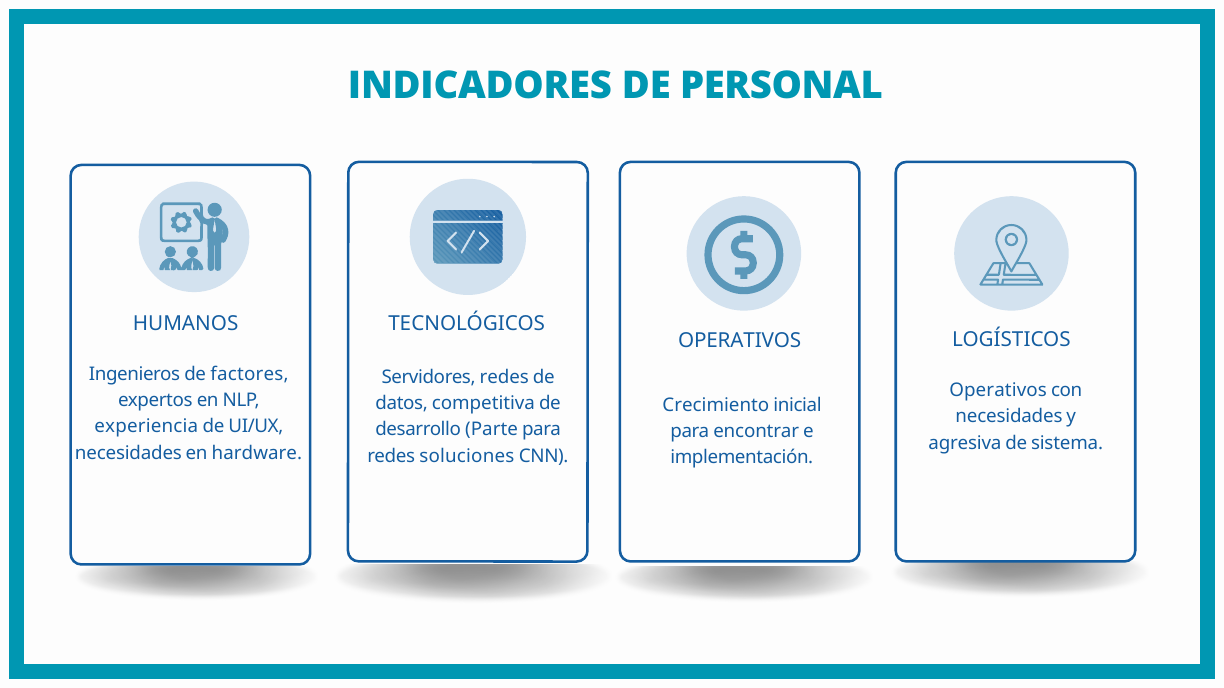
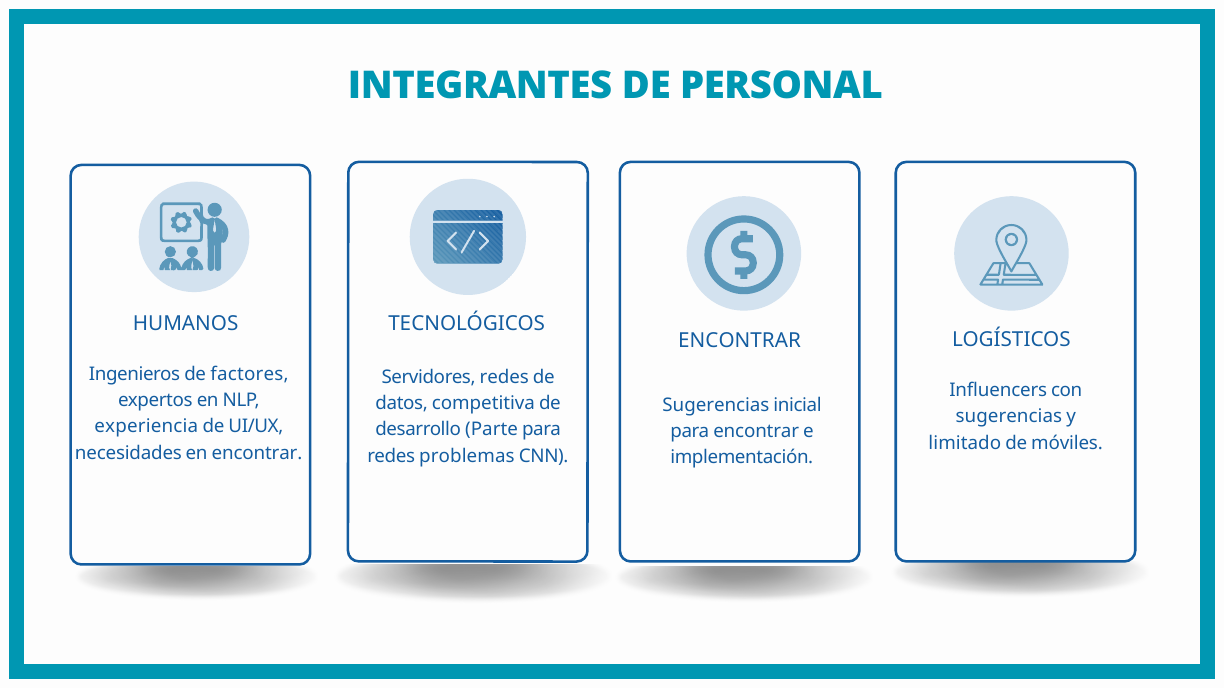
INDICADORES: INDICADORES -> INTEGRANTES (480, 86)
OPERATIVOS: OPERATIVOS -> ENCONTRAR (740, 341)
Operativos: Operativos -> Influencers (998, 391)
Crecimiento: Crecimiento -> Sugerencias (716, 405)
necesidades: necesidades -> sugerencias (1009, 417)
agresiva: agresiva -> limitado (965, 443)
sistema: sistema -> móviles (1067, 443)
en hardware: hardware -> encontrar (257, 453)
soluciones: soluciones -> problemas (467, 456)
